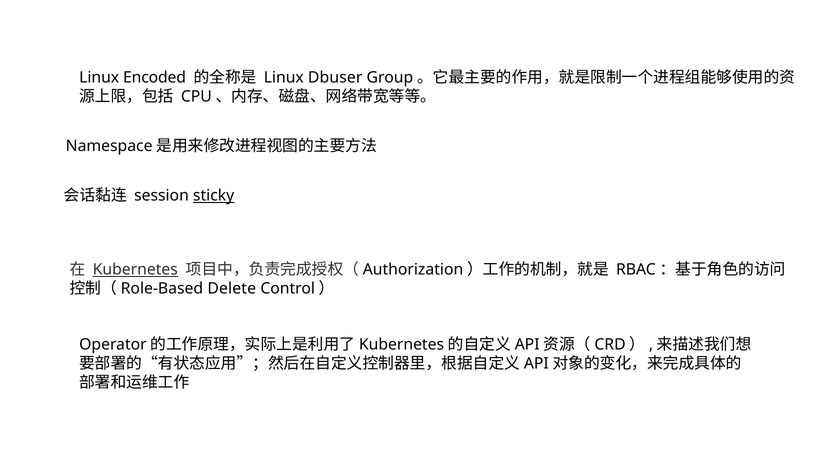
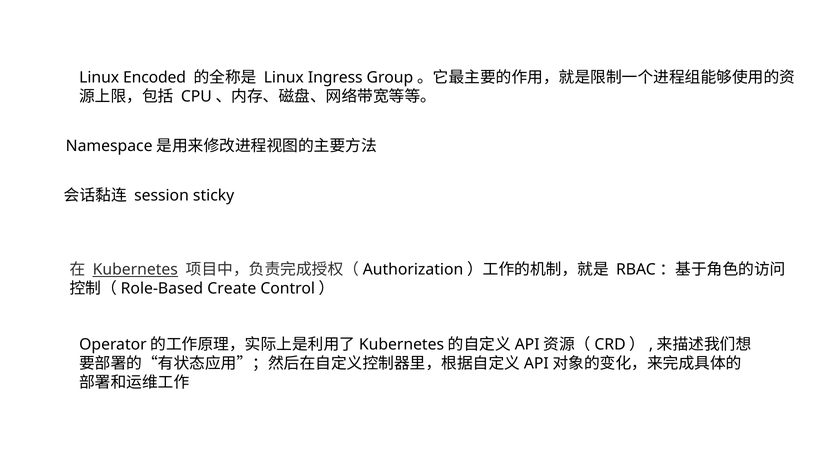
Dbuser: Dbuser -> Ingress (335, 77)
sticky underline: present -> none (214, 196)
Delete: Delete -> Create (232, 288)
